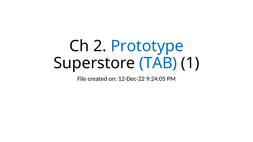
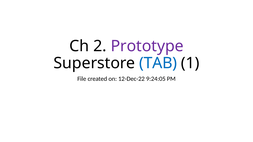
Prototype colour: blue -> purple (147, 46)
